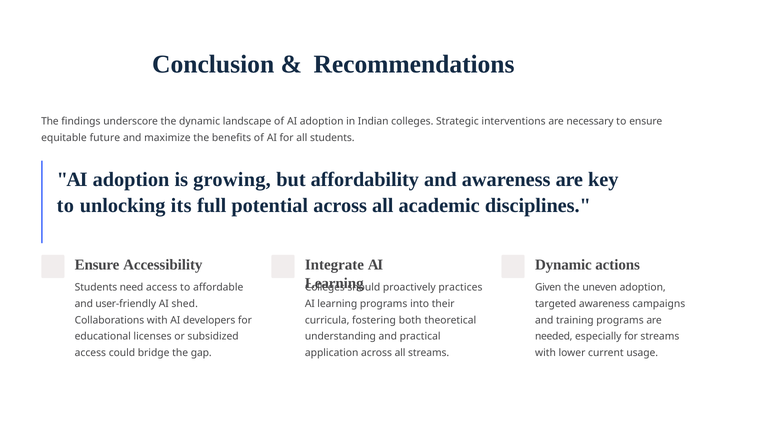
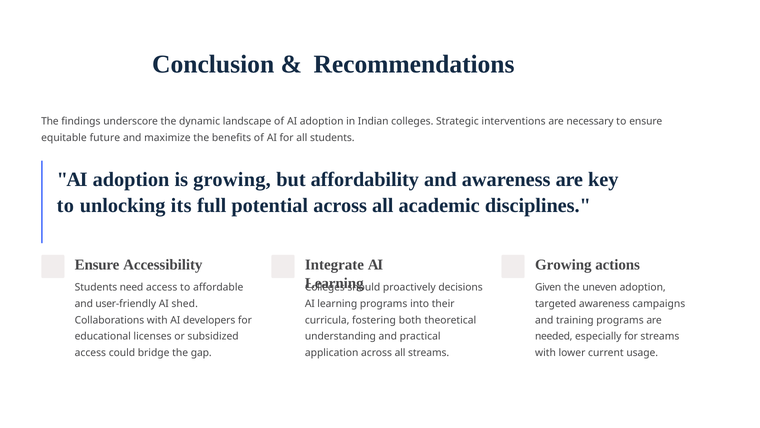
Dynamic: Dynamic -> Growing (563, 265)
practices: practices -> decisions (461, 287)
